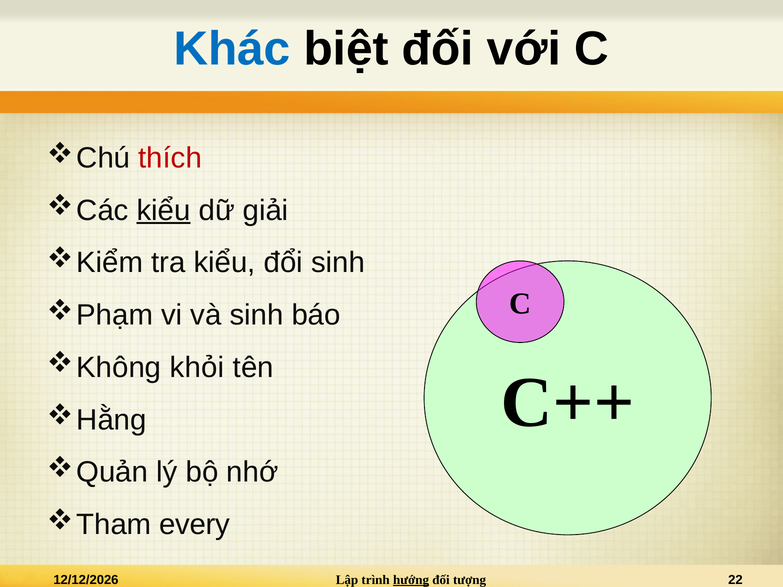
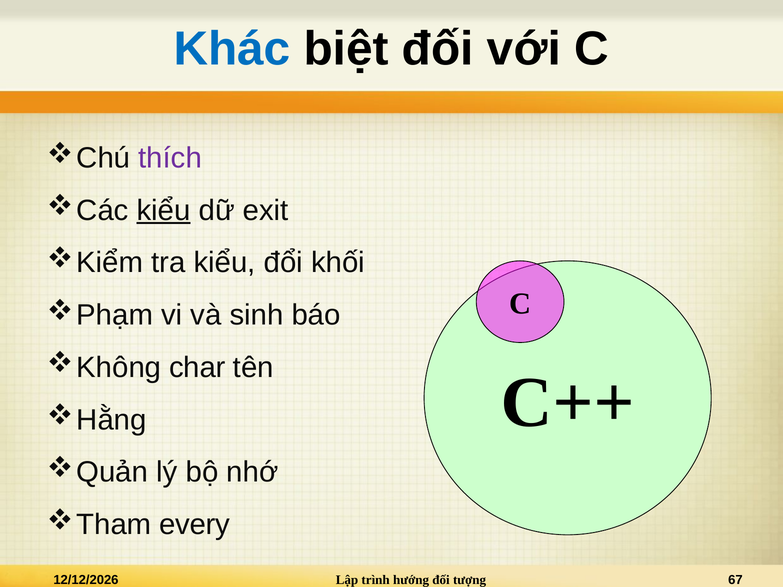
thích colour: red -> purple (170, 158)
giải: giải -> exit (266, 211)
đổi sinh: sinh -> khối (338, 263)
khỏi: khỏi -> char (197, 368)
hướng underline: present -> none (411, 580)
22: 22 -> 67 (735, 580)
